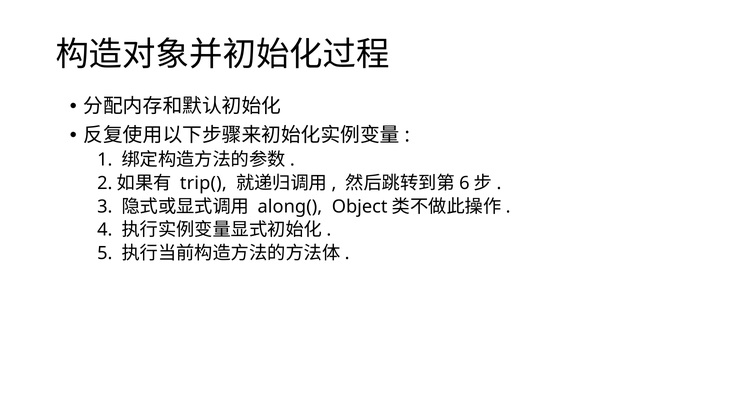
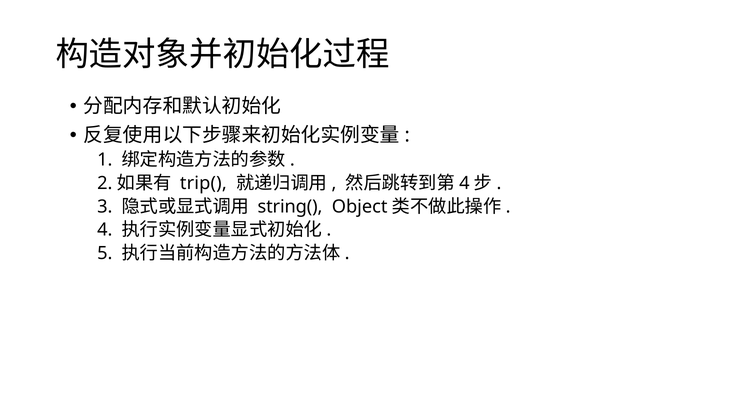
6: 6 -> 4 (464, 183)
along(: along( -> string( (290, 207)
